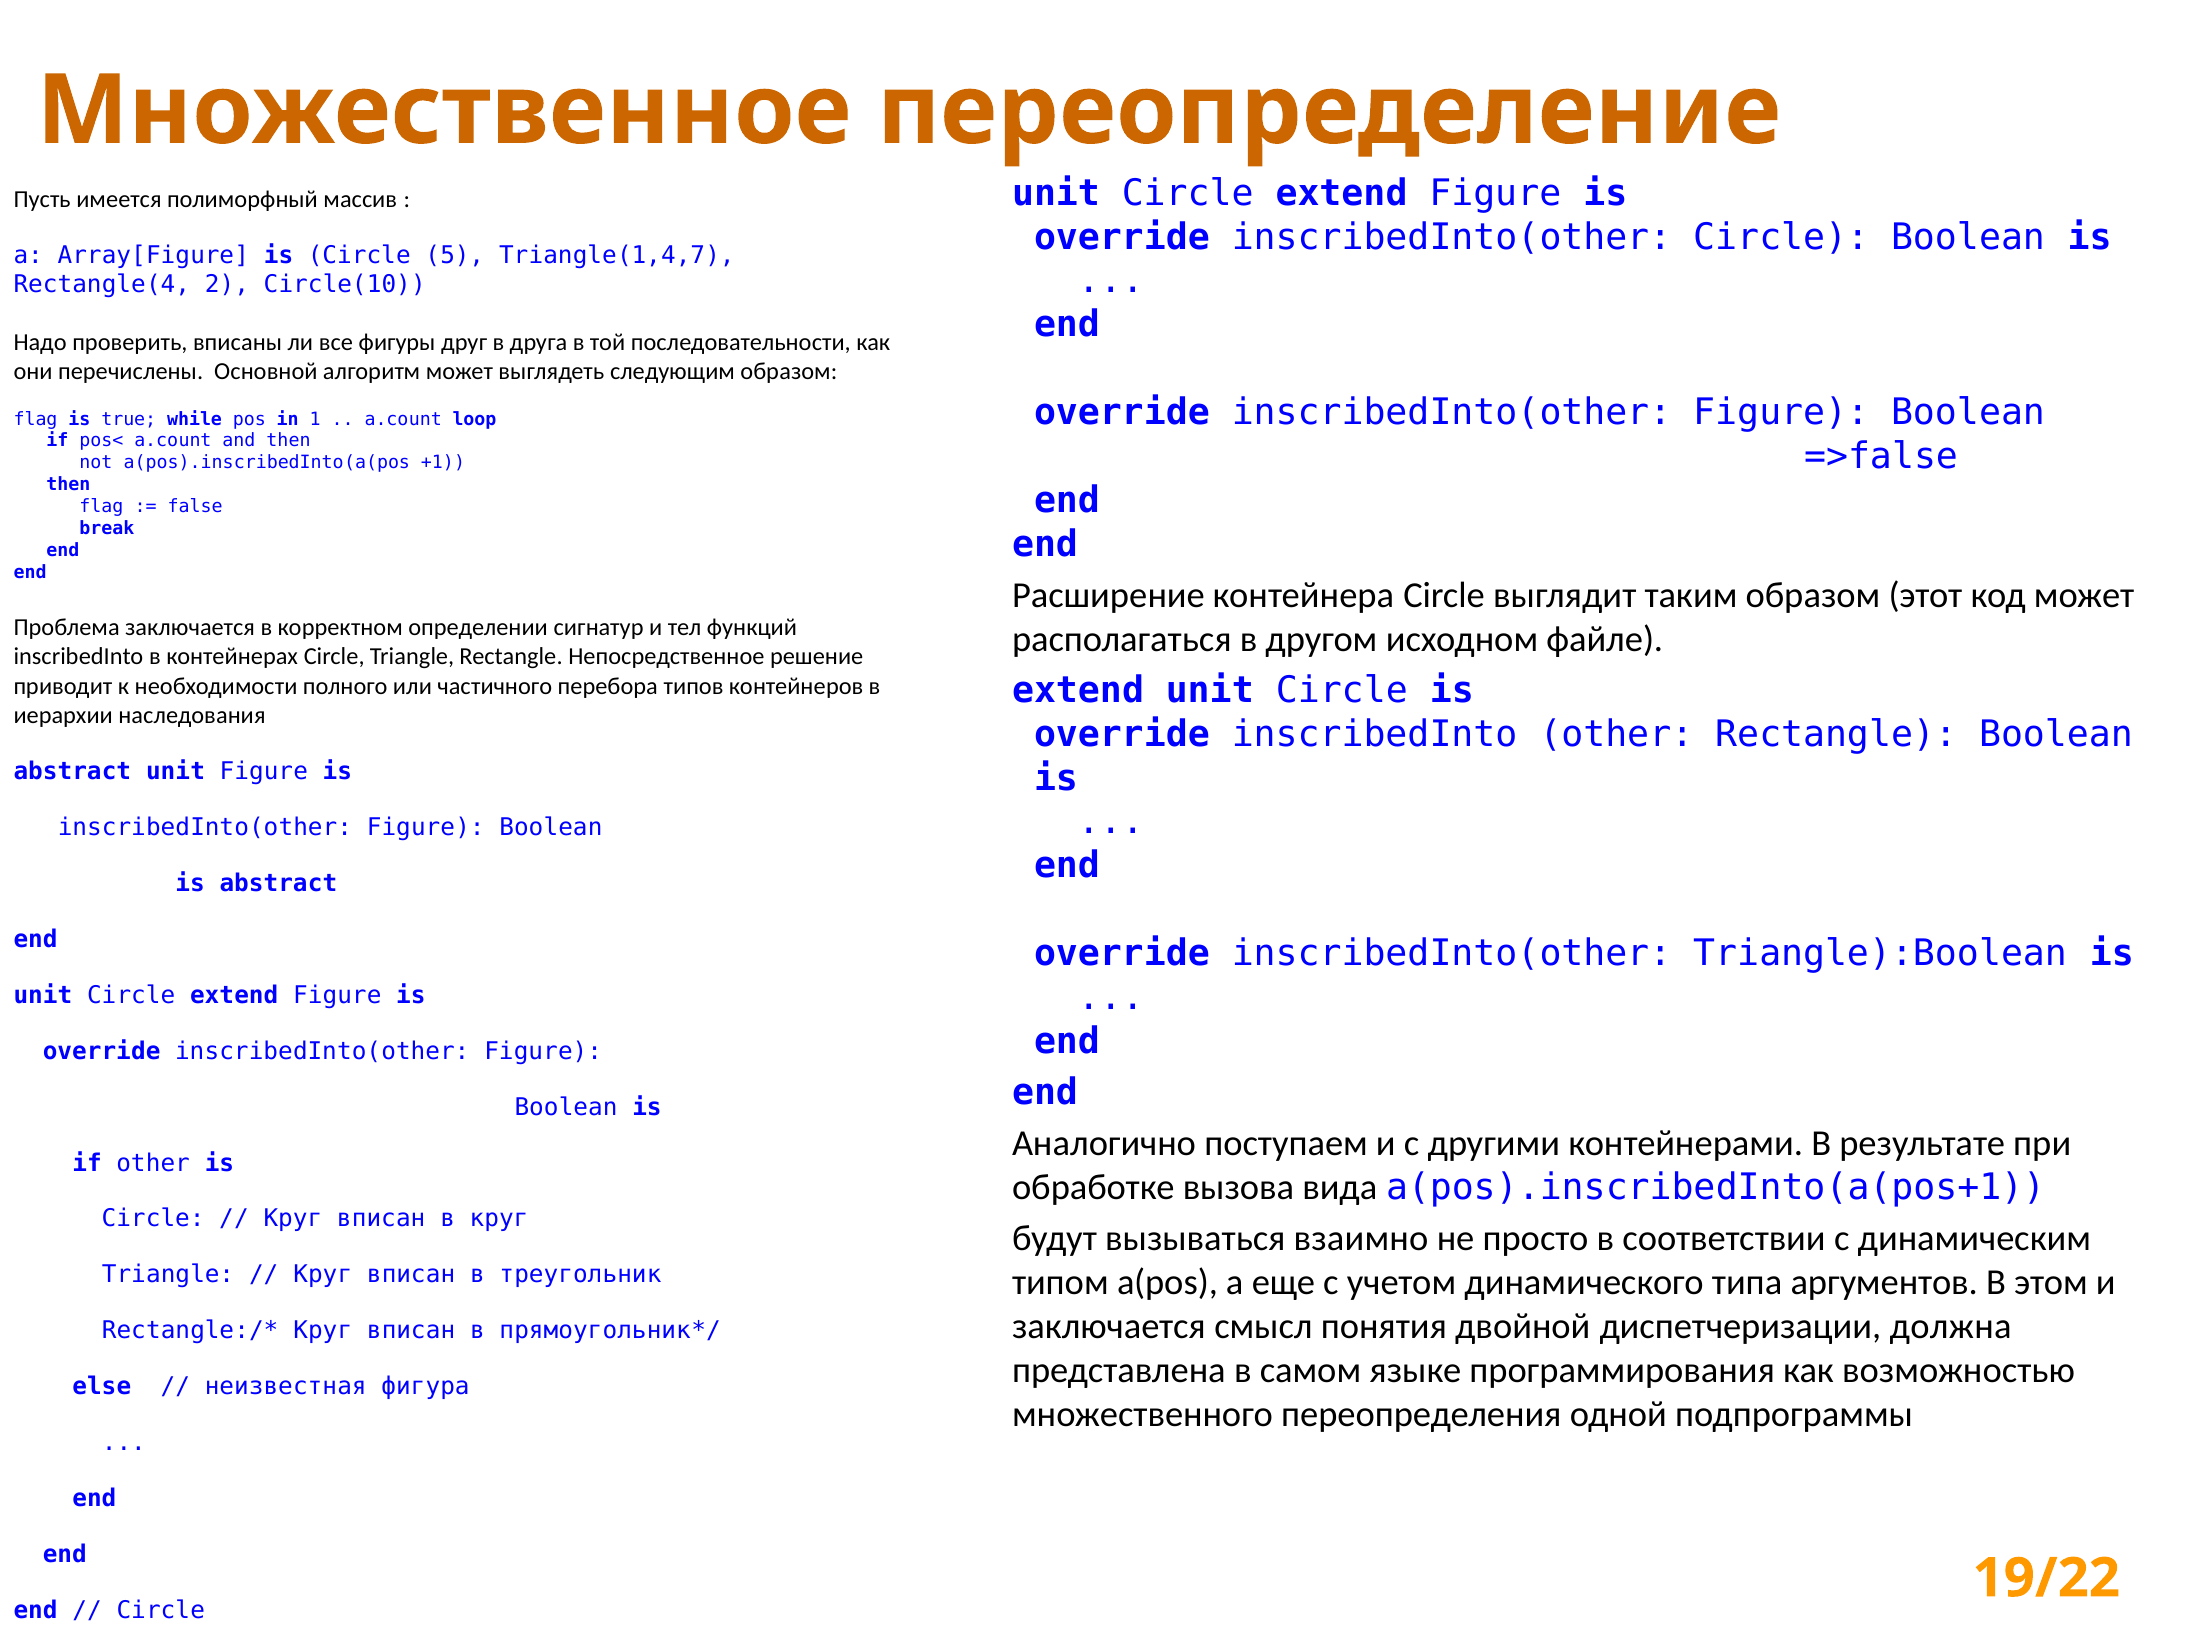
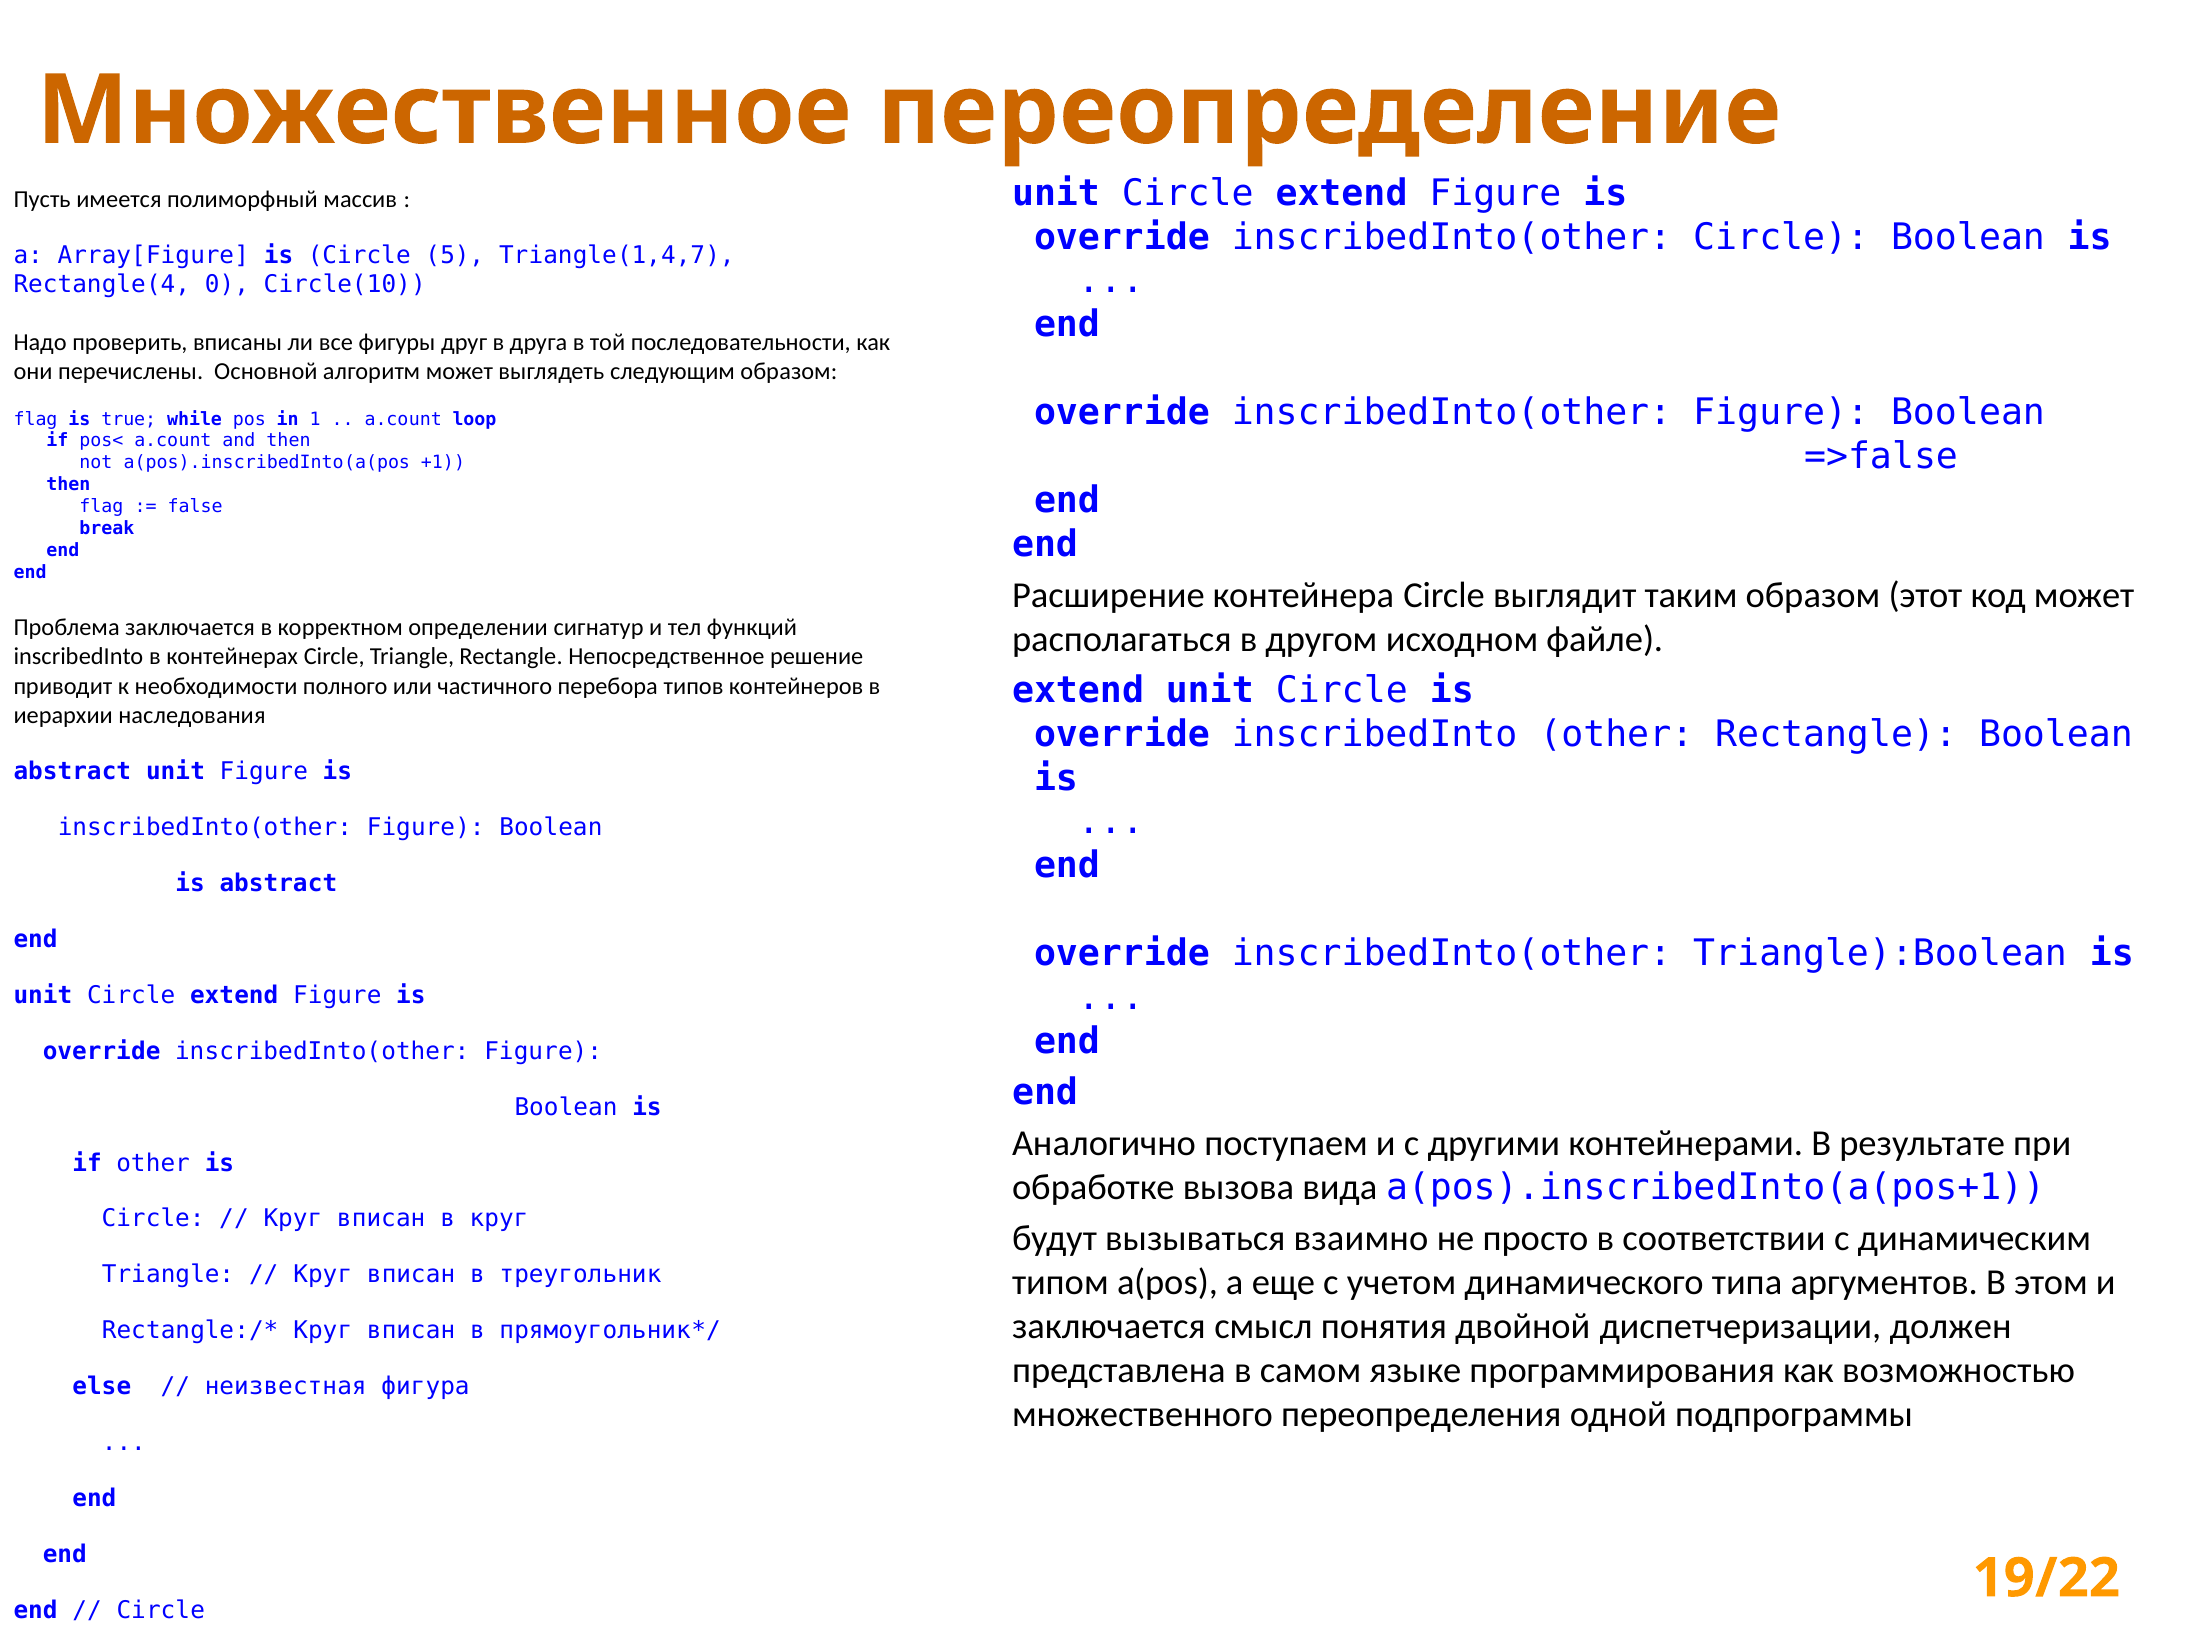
2: 2 -> 0 (227, 284)
должна: должна -> должен (1951, 1326)
